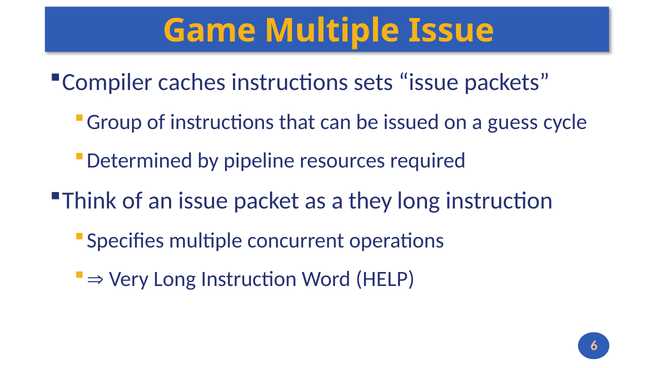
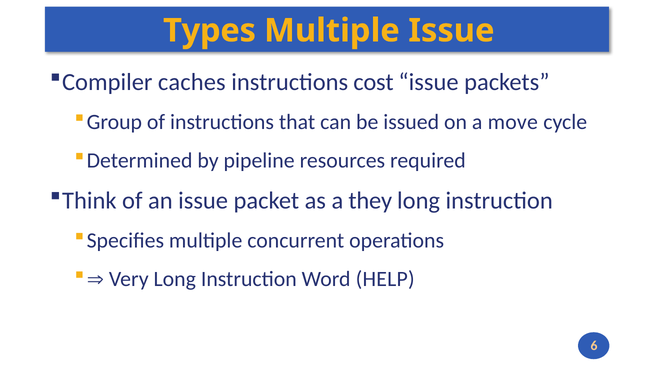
Game: Game -> Types (210, 31)
sets: sets -> cost (373, 82)
guess: guess -> move (513, 122)
